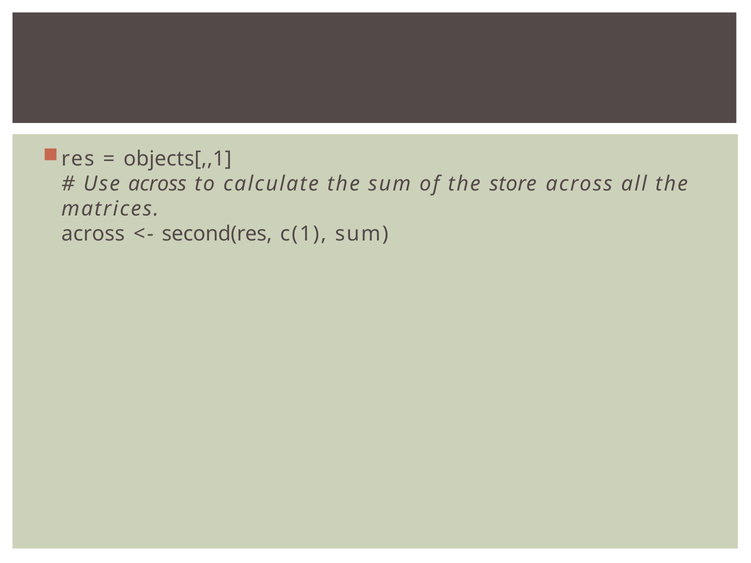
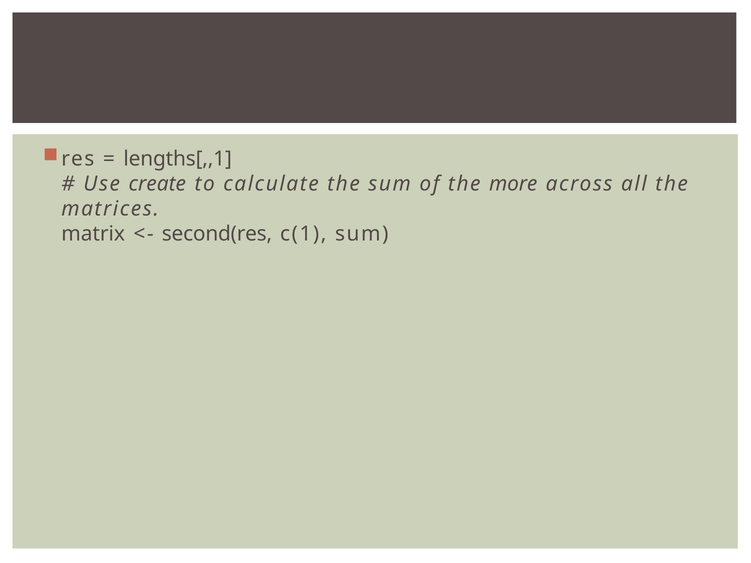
objects[,,1: objects[,,1 -> lengths[,,1 (178, 159)
Use across: across -> create (157, 184)
store: store -> more (513, 184)
across: across -> matrix (93, 234)
